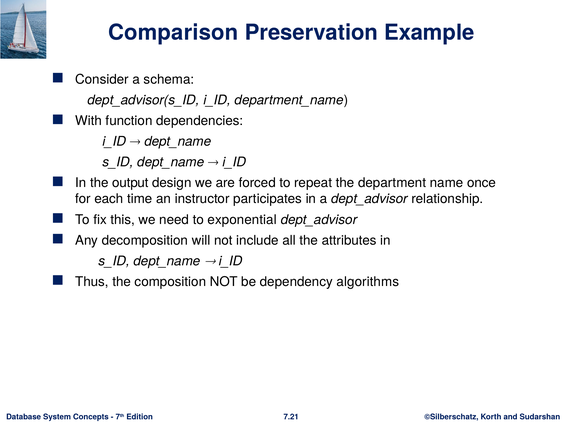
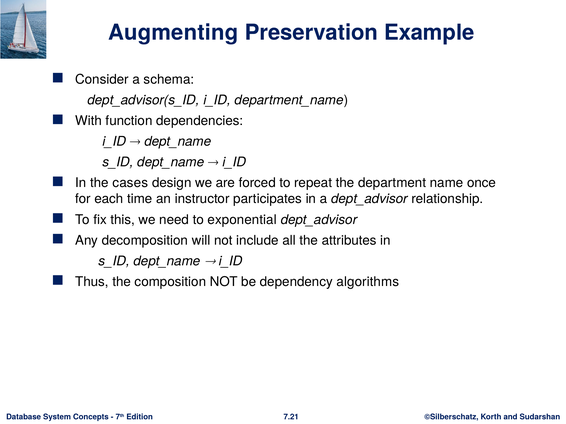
Comparison: Comparison -> Augmenting (173, 33)
output: output -> cases (130, 183)
